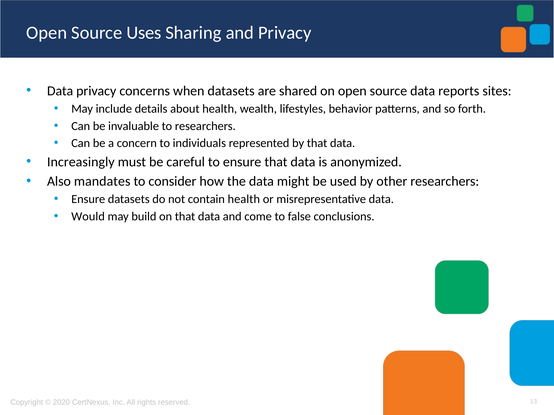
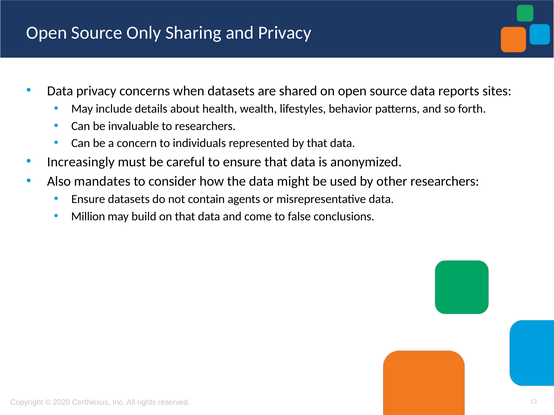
Uses: Uses -> Only (144, 33)
contain health: health -> agents (244, 199)
Would: Would -> Million (88, 217)
